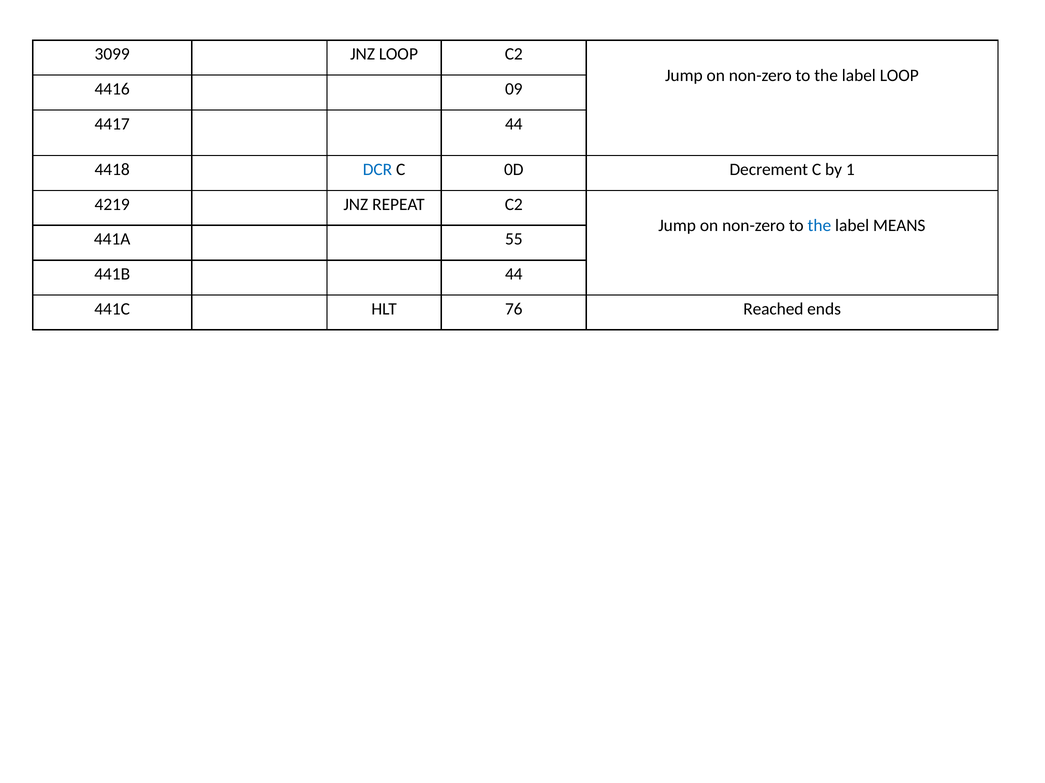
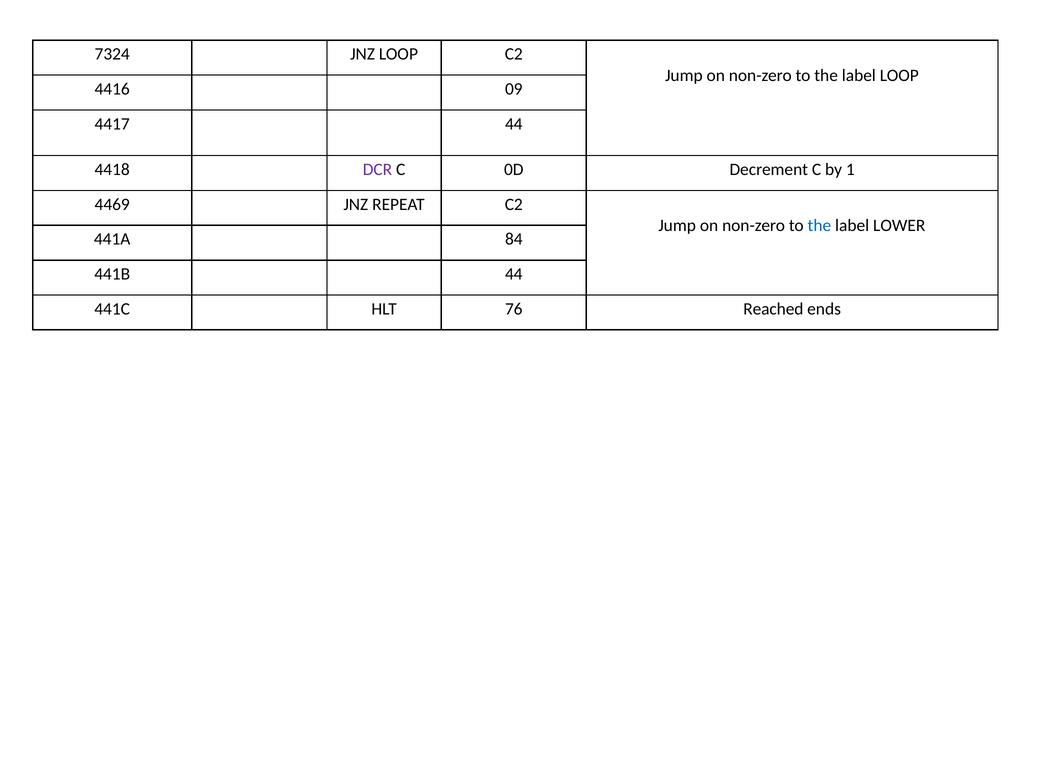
3099: 3099 -> 7324 (112, 54)
DCR colour: blue -> purple (377, 170)
4219: 4219 -> 4469 (112, 205)
MEANS: MEANS -> LOWER (899, 226)
55: 55 -> 84 (514, 239)
